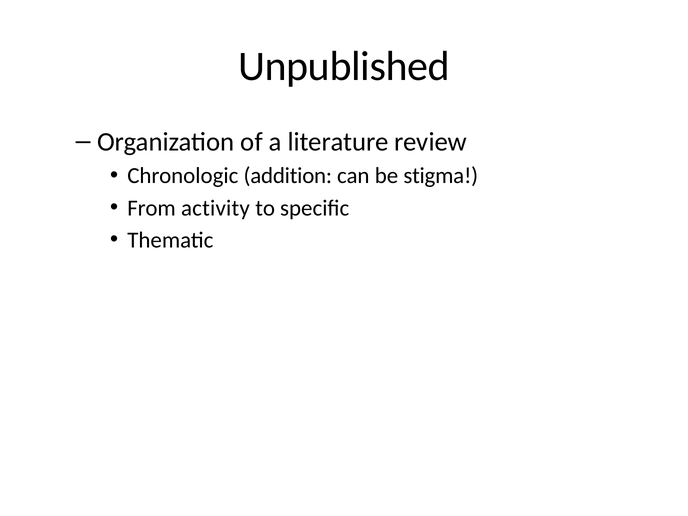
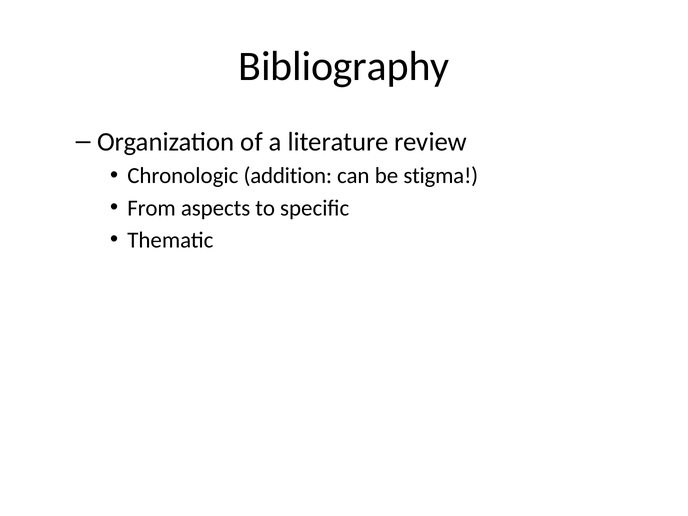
Unpublished: Unpublished -> Bibliography (344, 67)
activity: activity -> aspects (216, 208)
